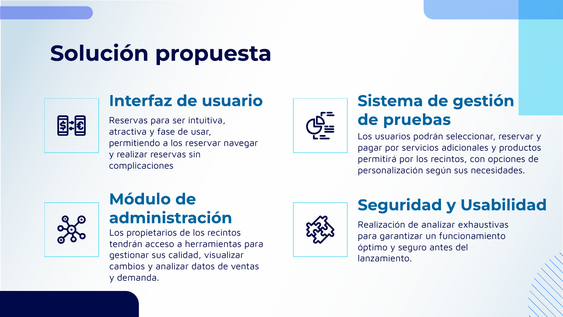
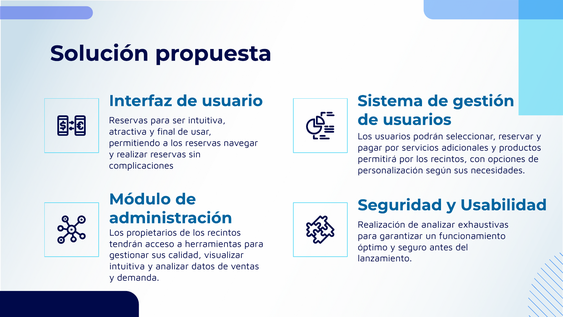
de pruebas: pruebas -> usuarios (417, 120)
fase: fase -> final (166, 132)
los reservar: reservar -> reservas (203, 143)
cambios: cambios -> intuitiva (127, 266)
